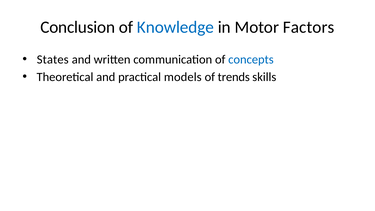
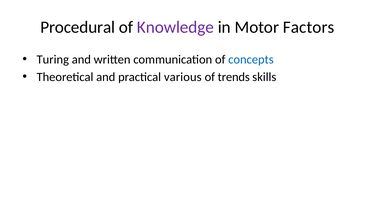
Conclusion: Conclusion -> Procedural (78, 27)
Knowledge colour: blue -> purple (175, 27)
States: States -> Turing (53, 59)
models: models -> various (183, 77)
